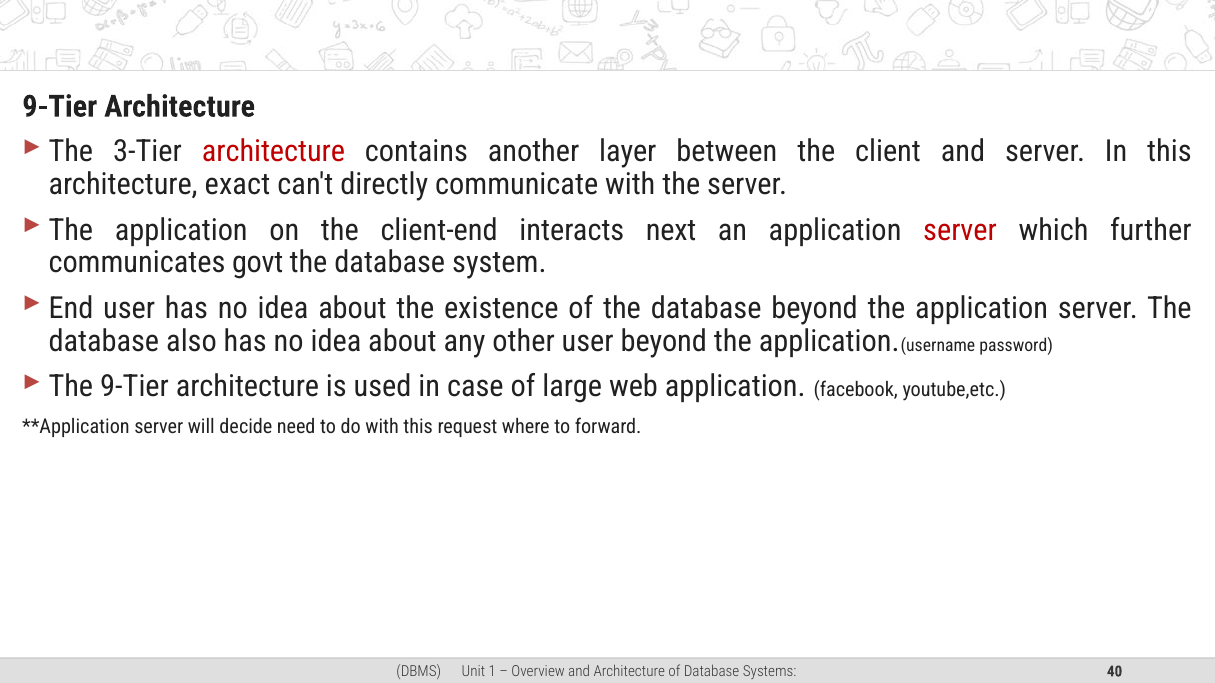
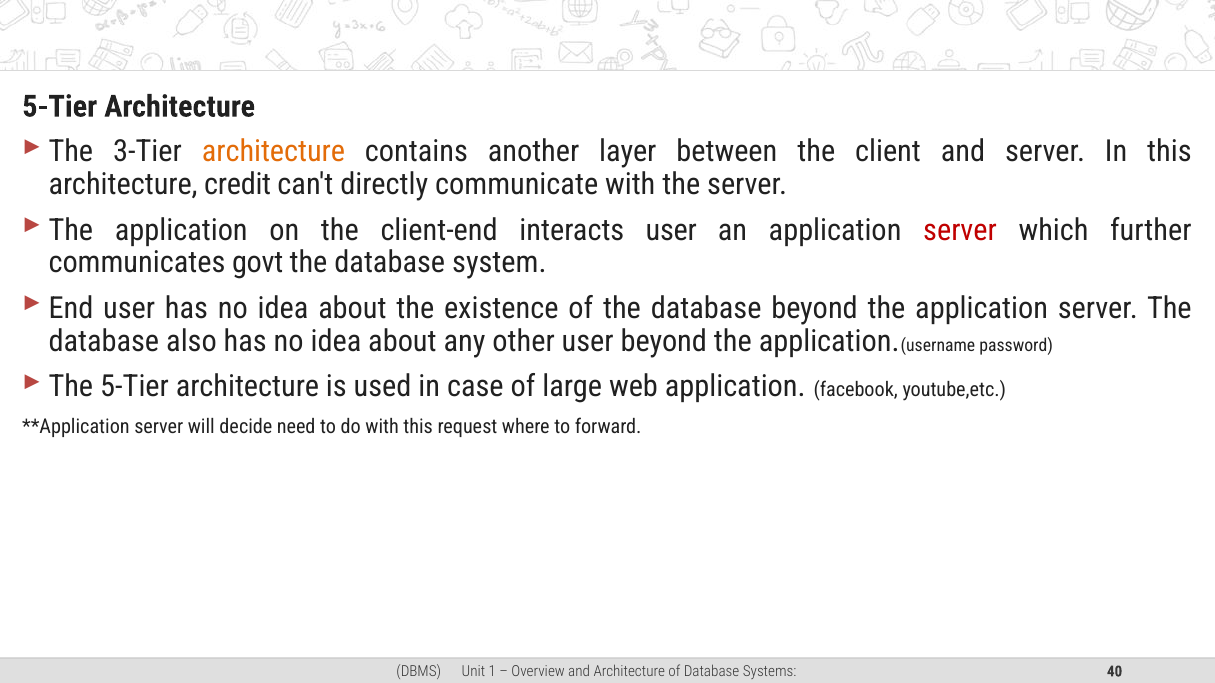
9-Tier: 9-Tier -> 5-Tier (60, 107)
architecture colour: red -> orange (273, 152)
exact: exact -> credit (238, 185)
interacts next: next -> user (671, 230)
The 9-Tier: 9-Tier -> 5-Tier (135, 387)
